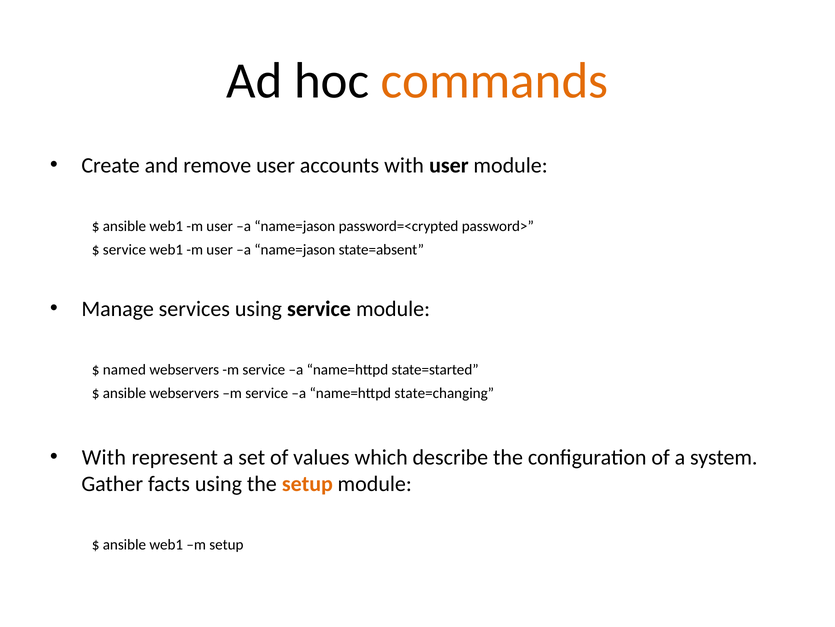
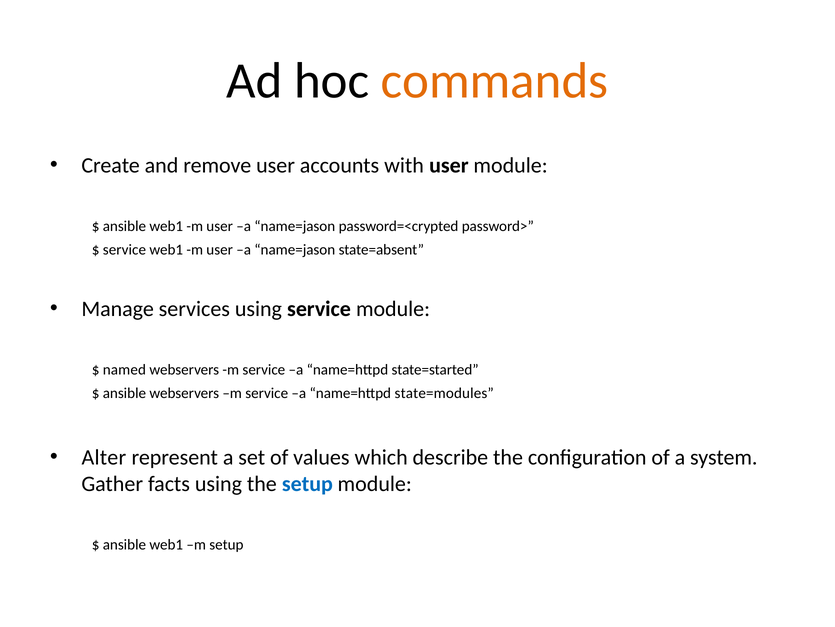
state=changing: state=changing -> state=modules (444, 393)
With: With -> Alter (104, 457)
setup colour: orange -> blue (307, 483)
